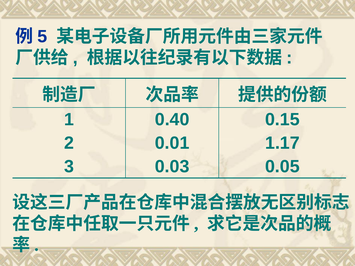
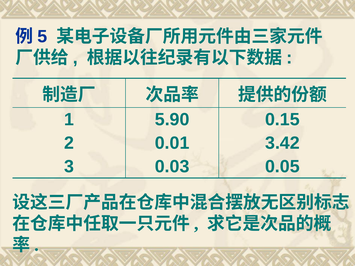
0.40: 0.40 -> 5.90 (172, 120)
1.17: 1.17 -> 3.42 (282, 143)
